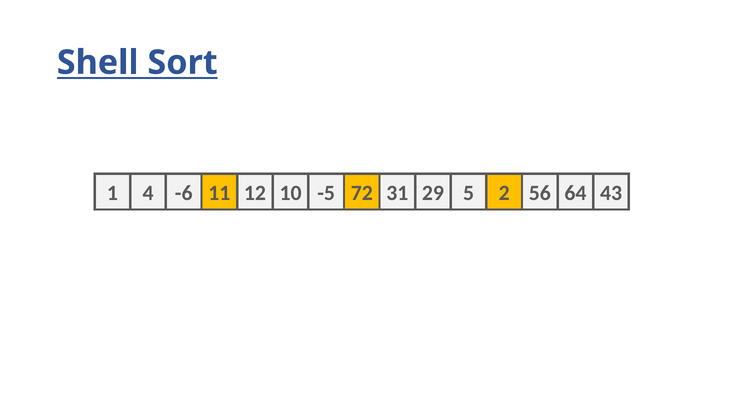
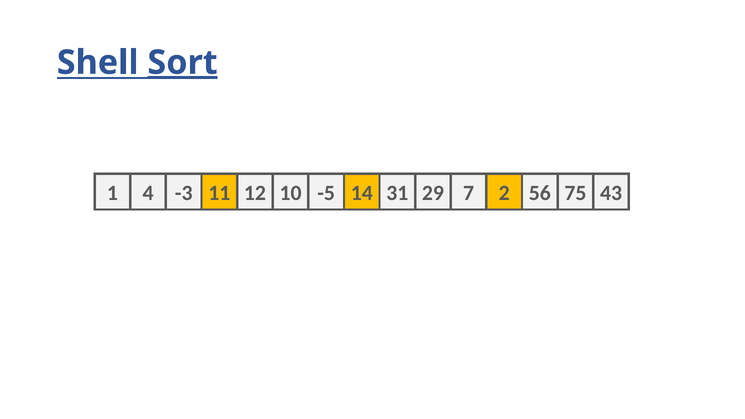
Sort underline: none -> present (183, 63)
-6: -6 -> -3 (184, 193)
72: 72 -> 14 (362, 193)
5: 5 -> 7 (469, 193)
64: 64 -> 75 (575, 193)
